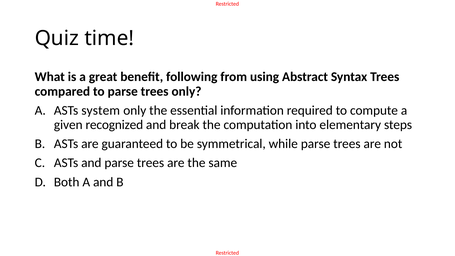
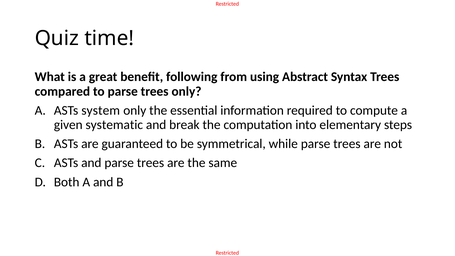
recognized: recognized -> systematic (114, 125)
